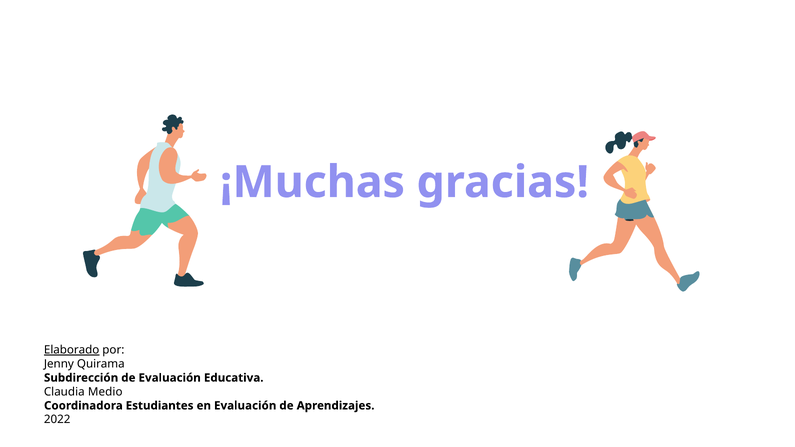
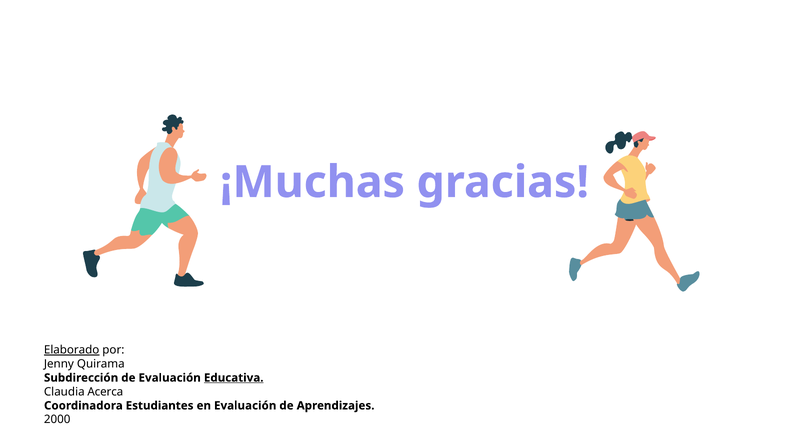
Educativa underline: none -> present (234, 378)
Medio: Medio -> Acerca (105, 392)
2022: 2022 -> 2000 (57, 420)
